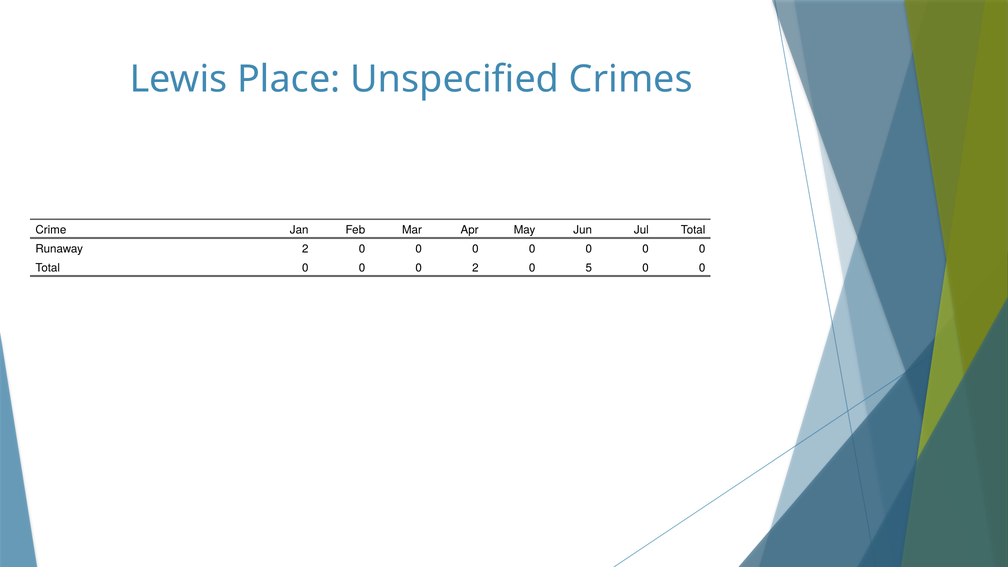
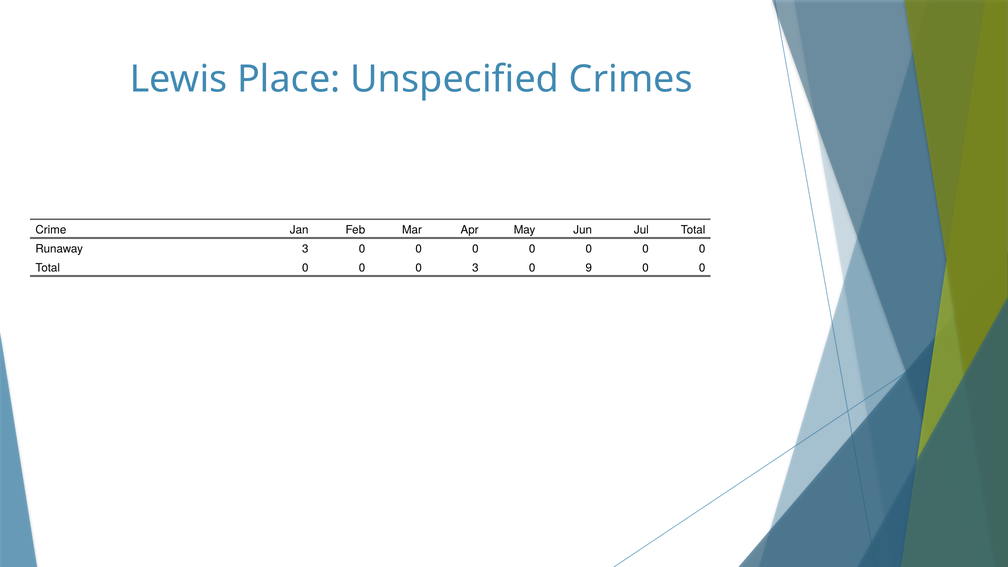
Runaway 2: 2 -> 3 (305, 249)
0 2: 2 -> 3 (475, 268)
5: 5 -> 9 (589, 268)
